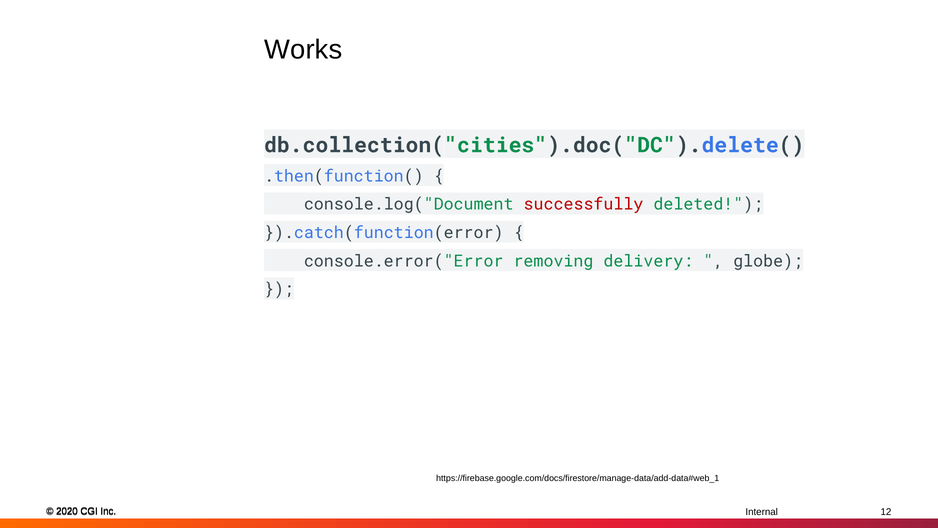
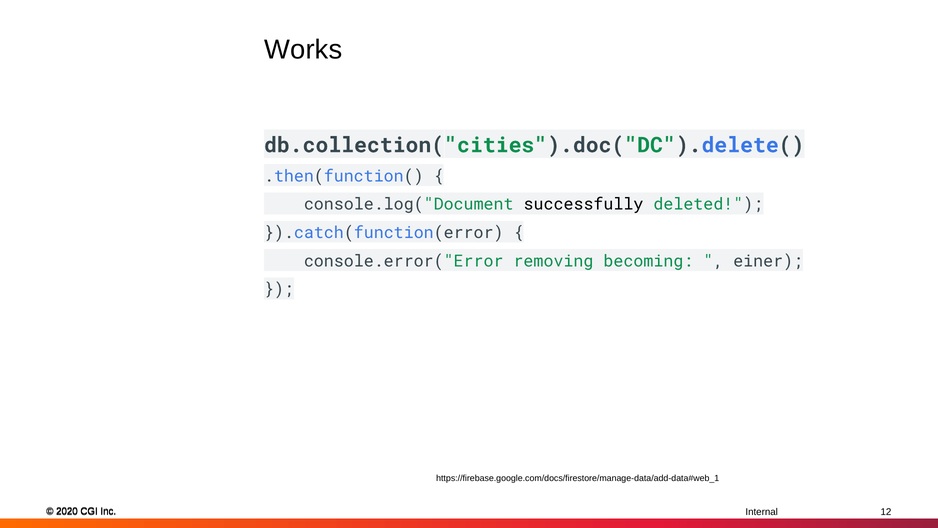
successfully colour: red -> black (583, 204)
delivery: delivery -> becoming (648, 261)
globe: globe -> einer (768, 261)
